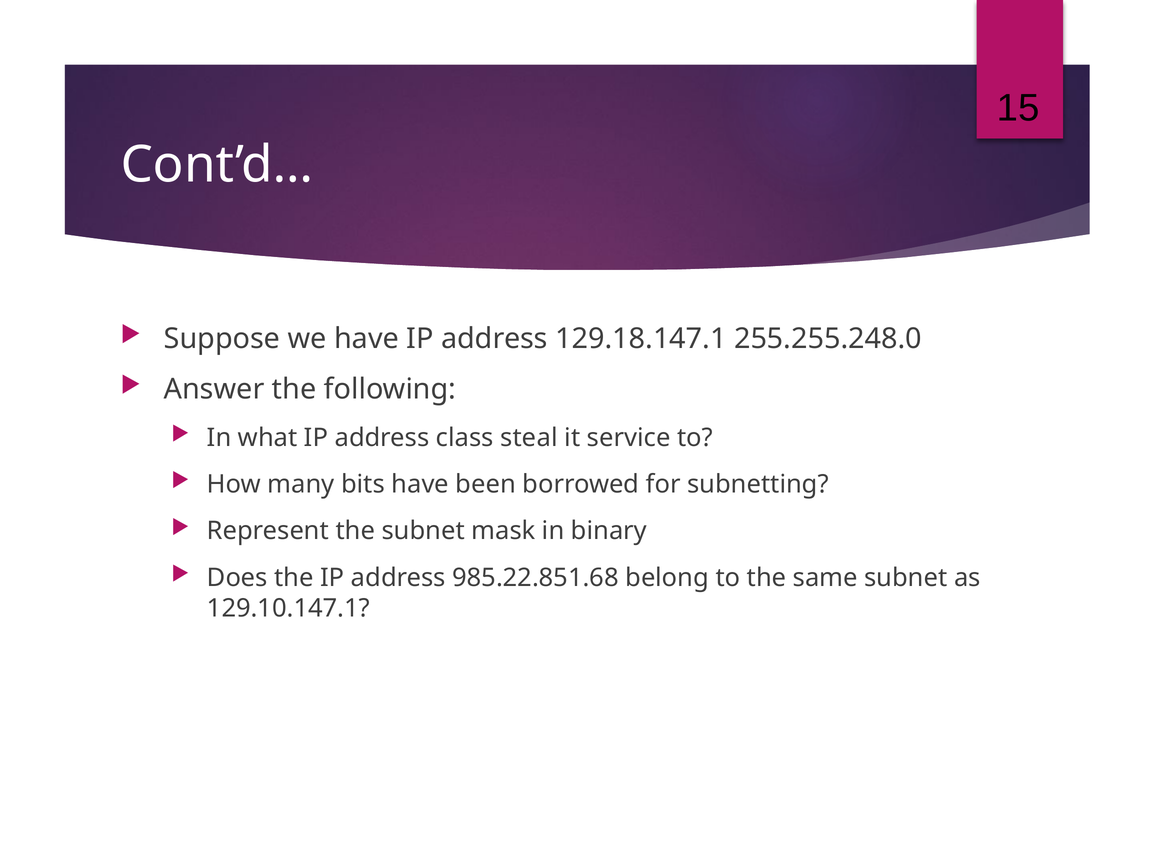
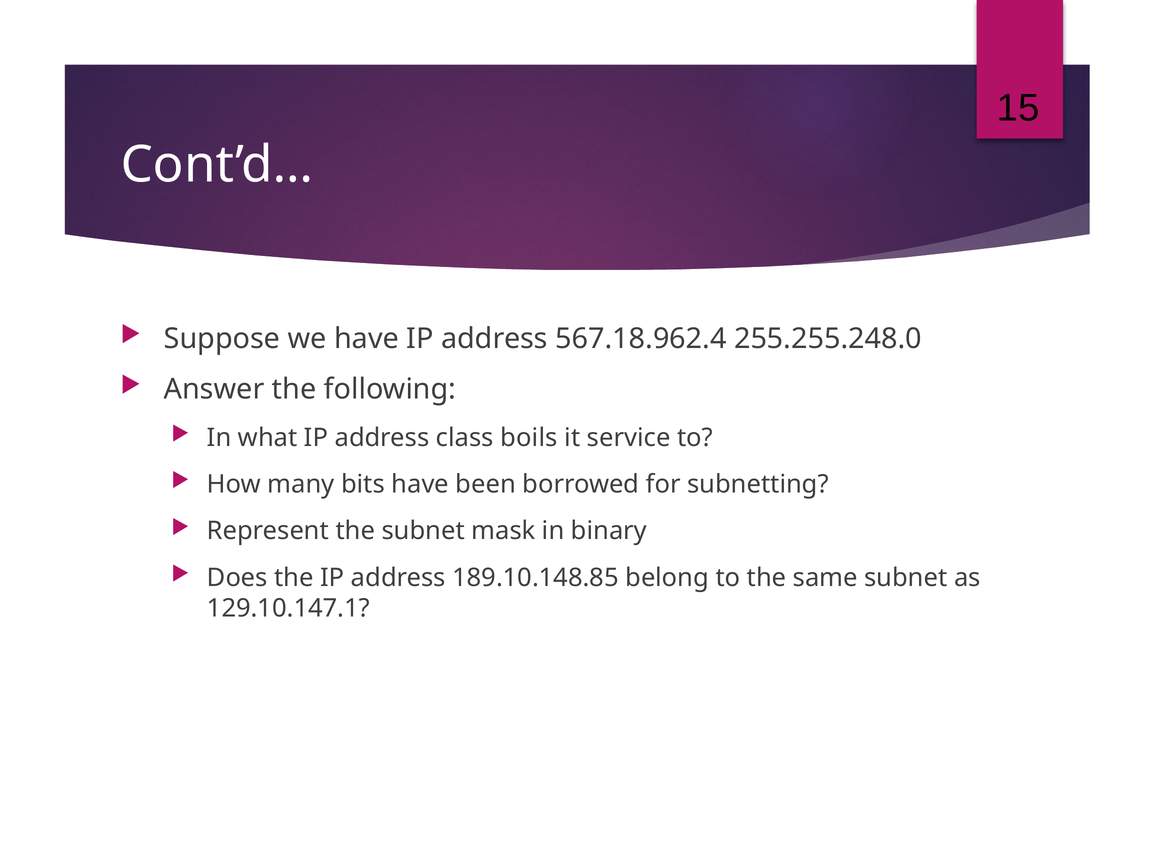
129.18.147.1: 129.18.147.1 -> 567.18.962.4 (641, 339)
steal: steal -> boils (529, 438)
985.22.851.68: 985.22.851.68 -> 189.10.148.85 (535, 578)
